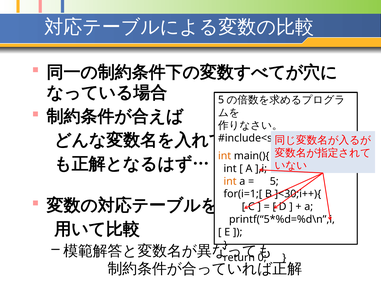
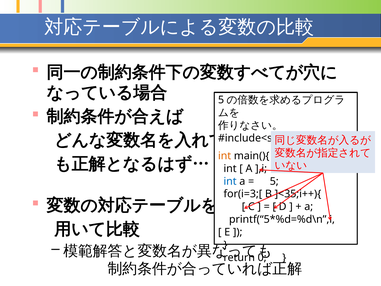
int colour: orange -> blue (230, 181)
for(i=1;[: for(i=1;[ -> for(i=3;[ (243, 194)
]<30;i++){: ]<30;i++){ -> ]<35;i++){ (298, 194)
